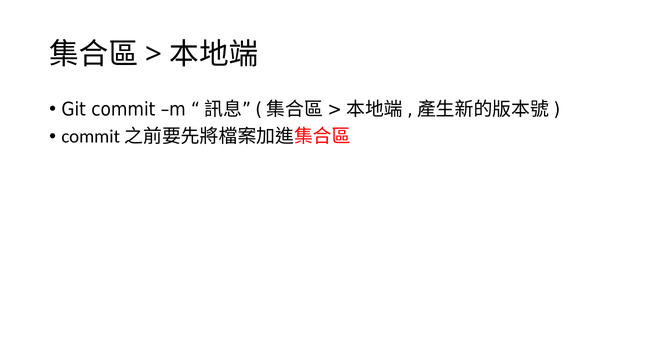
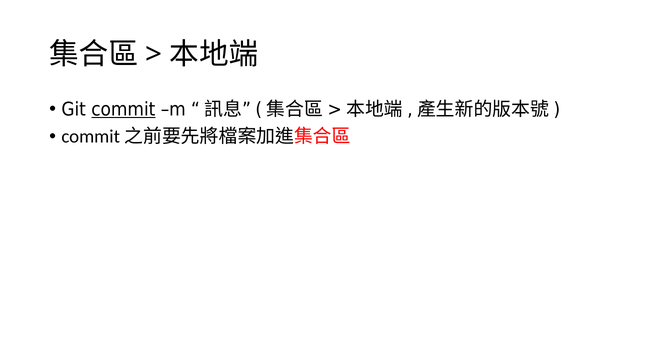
commit underline: none -> present (123, 109)
